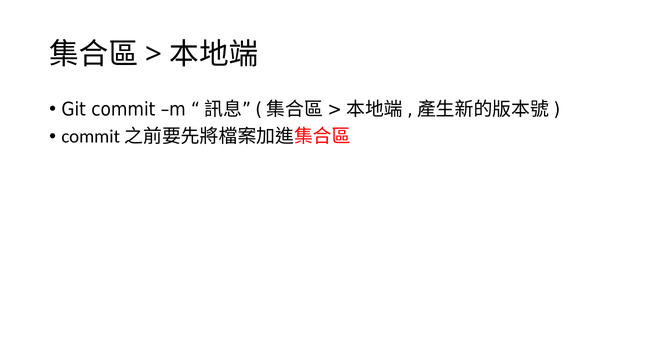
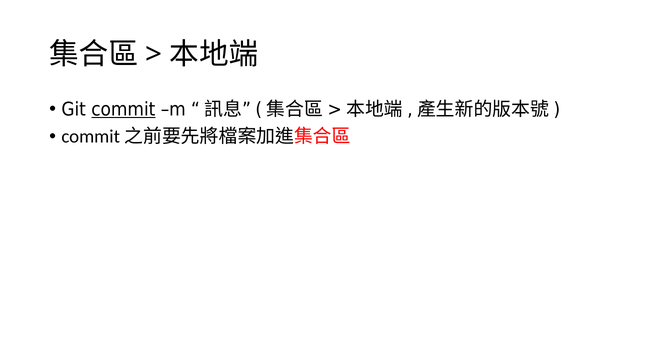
commit underline: none -> present (123, 109)
